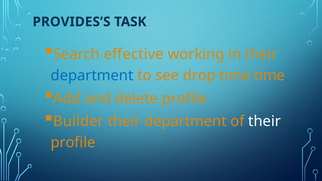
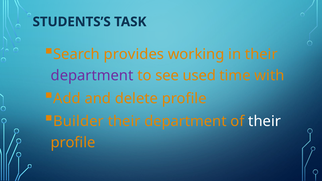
PROVIDES’S: PROVIDES’S -> STUDENTS’S (72, 22)
effective: effective -> provides (134, 54)
department colour: blue -> purple (92, 76)
drop: drop -> used (199, 76)
time time: time -> with (270, 76)
